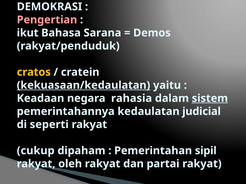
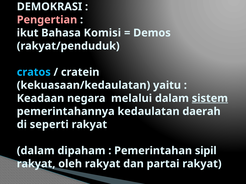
Sarana: Sarana -> Komisi (102, 33)
cratos colour: yellow -> light blue (34, 72)
kekuasaan/kedaulatan underline: present -> none (84, 85)
rahasia: rahasia -> melalui (132, 99)
judicial: judicial -> daerah (202, 112)
cukup: cukup -> dalam (36, 151)
